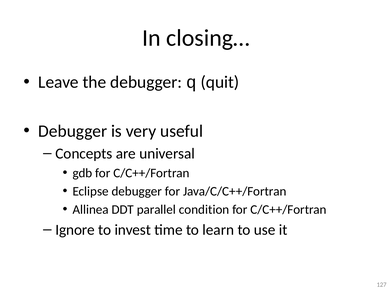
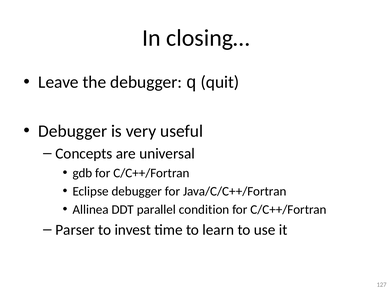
Ignore: Ignore -> Parser (75, 230)
